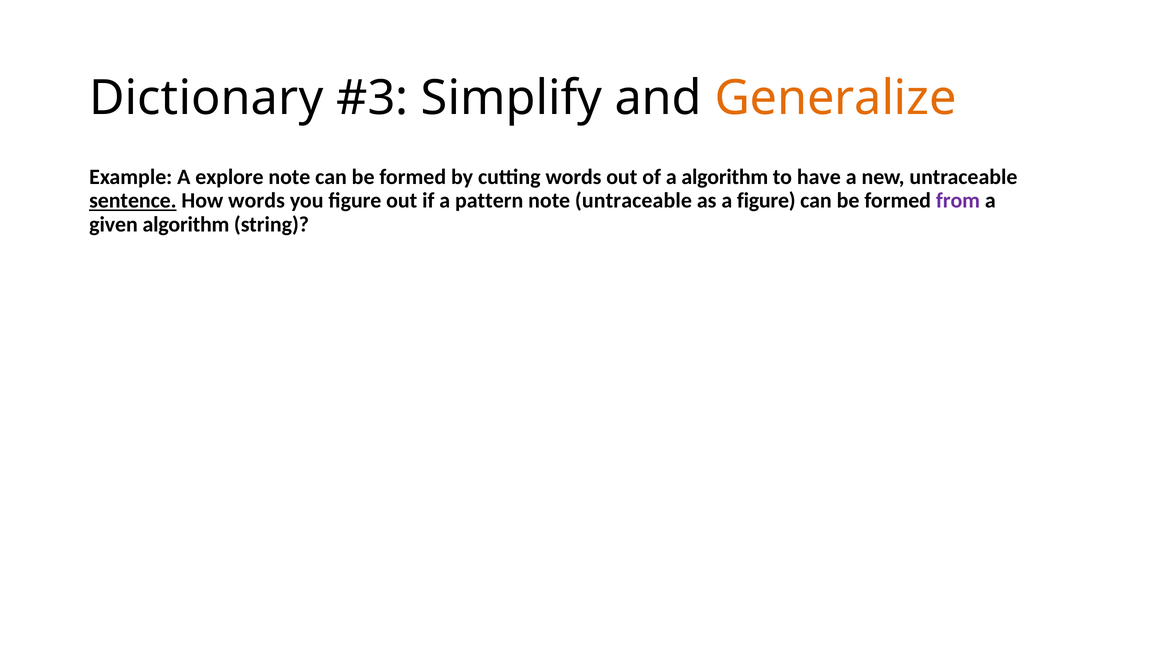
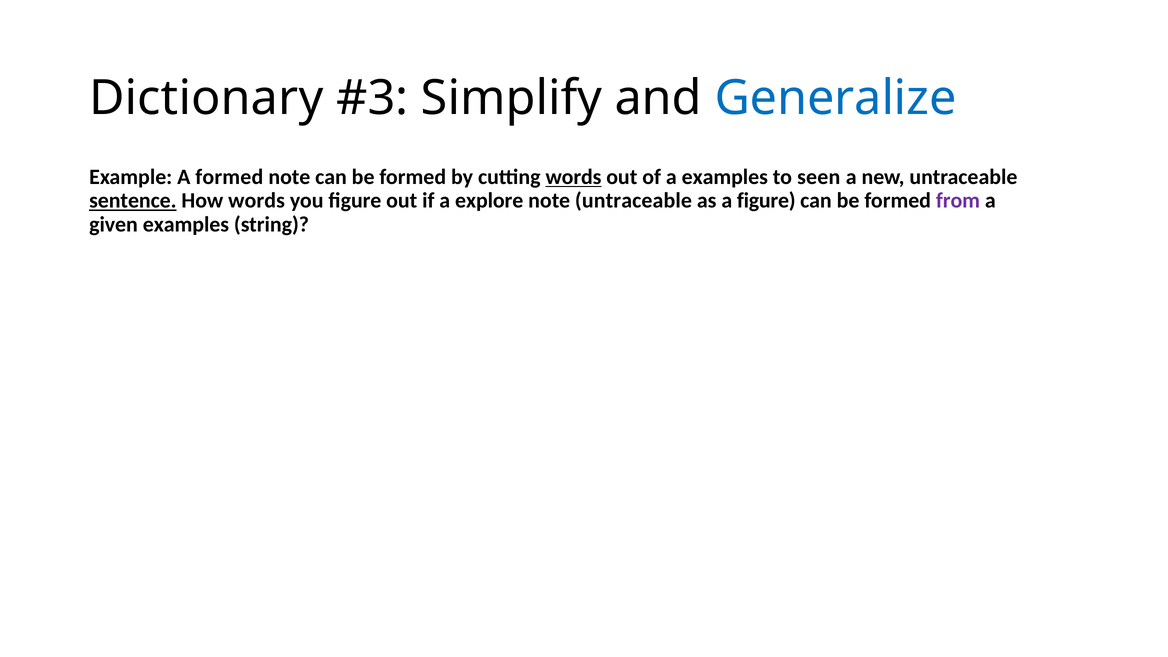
Generalize colour: orange -> blue (836, 98)
A explore: explore -> formed (229, 177)
words underline: none -> present (573, 177)
a algorithm: algorithm -> examples (725, 177)
have: have -> seen (819, 177)
pattern: pattern -> explore (489, 201)
given algorithm: algorithm -> examples (186, 224)
